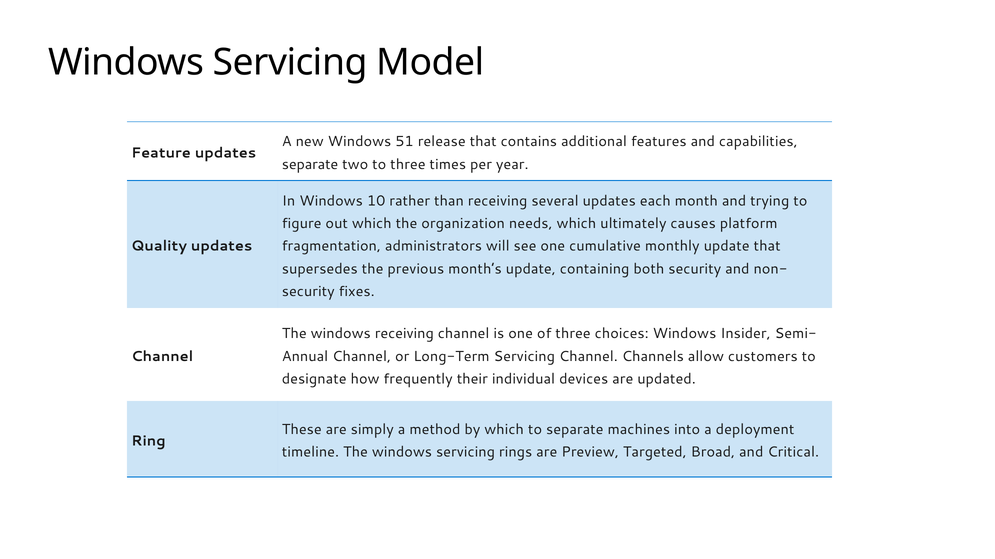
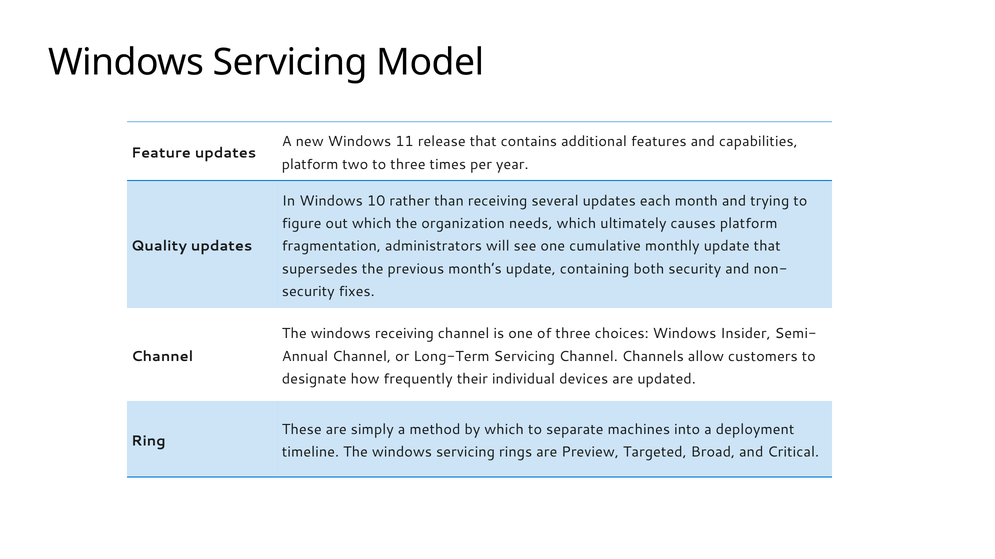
51: 51 -> 11 (404, 142)
separate: separate -> platform (310, 165)
